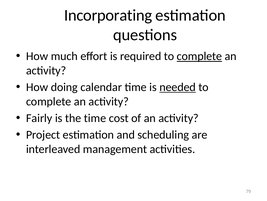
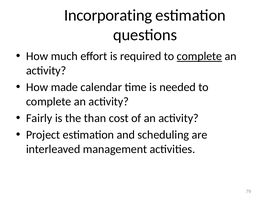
doing: doing -> made (64, 87)
needed underline: present -> none (178, 87)
the time: time -> than (95, 118)
